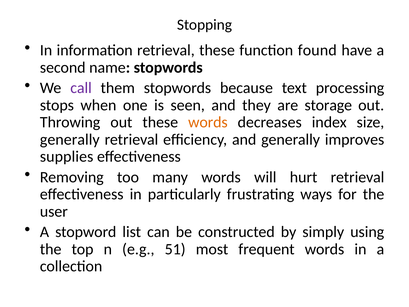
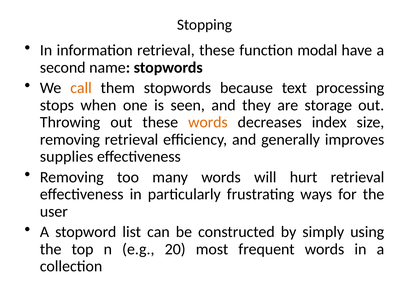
found: found -> modal (317, 50)
call colour: purple -> orange (81, 88)
generally: generally -> removing (70, 139)
51: 51 -> 20 (175, 249)
